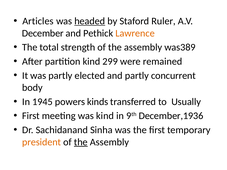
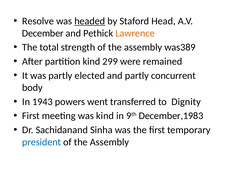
Articles: Articles -> Resolve (38, 21)
Ruler: Ruler -> Head (163, 21)
1945: 1945 -> 1943 (42, 102)
kinds: kinds -> went (98, 102)
Usually: Usually -> Dignity (186, 102)
December,1936: December,1936 -> December,1983 (171, 116)
president colour: orange -> blue (42, 142)
the underline: present -> none (81, 142)
